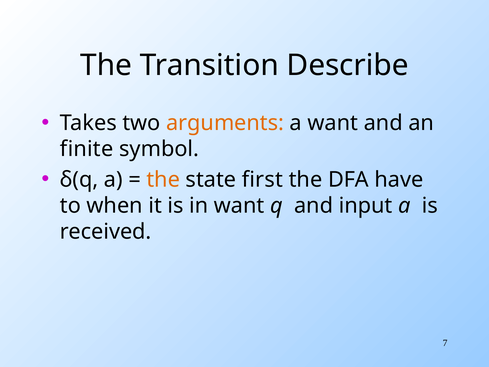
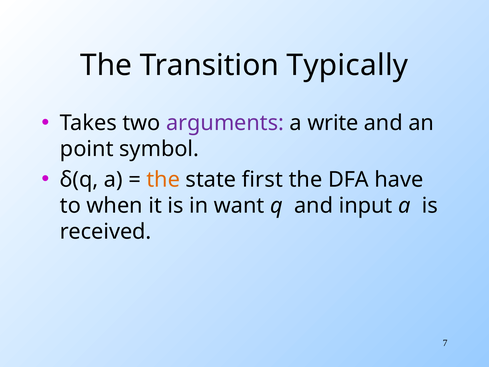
Describe: Describe -> Typically (347, 65)
arguments colour: orange -> purple (225, 123)
a want: want -> write (333, 123)
finite: finite -> point (87, 149)
